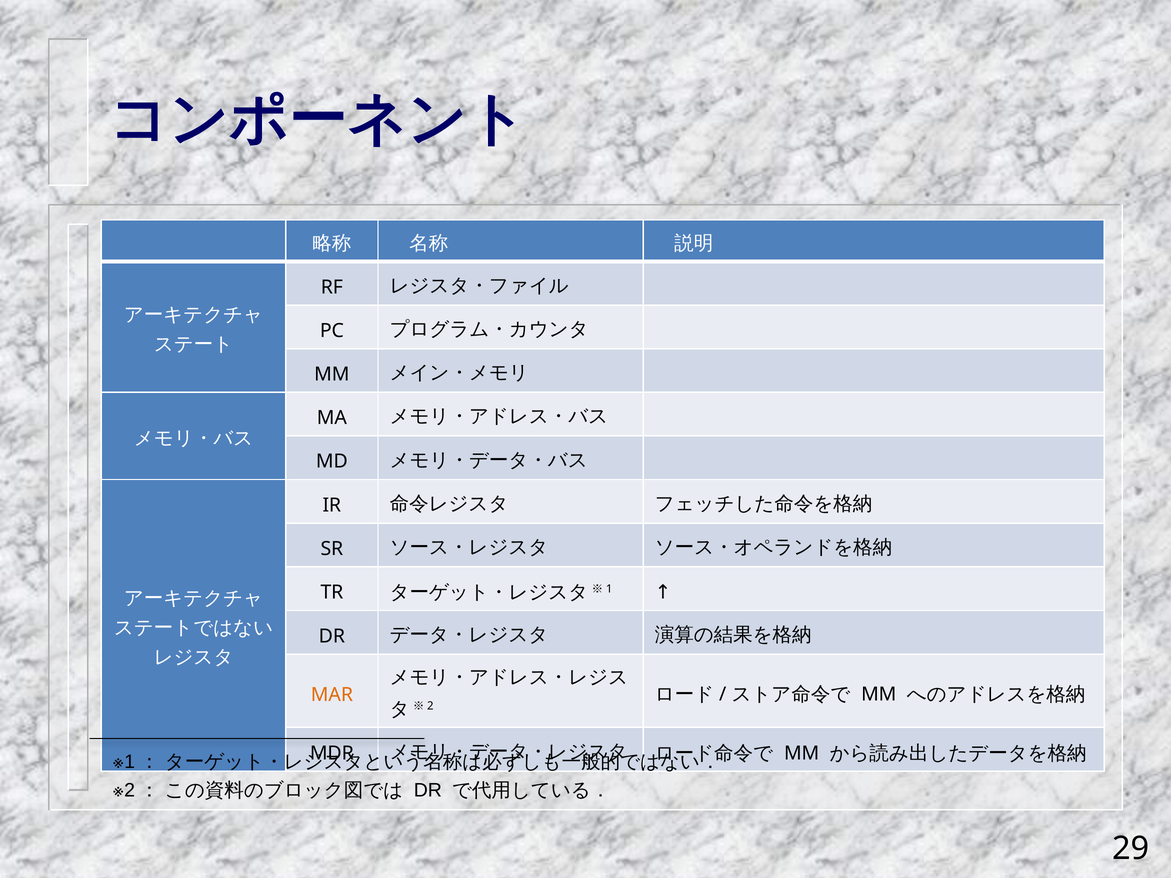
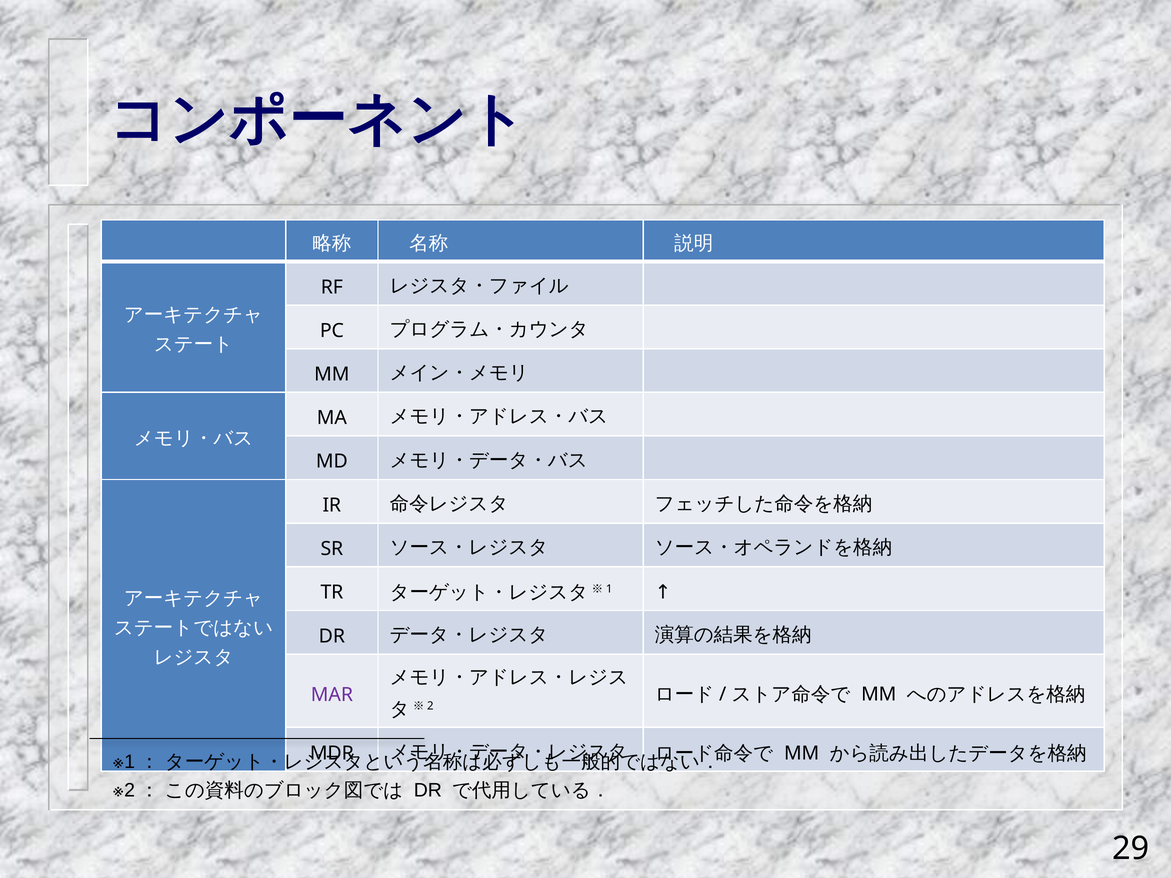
MAR colour: orange -> purple (332, 695)
